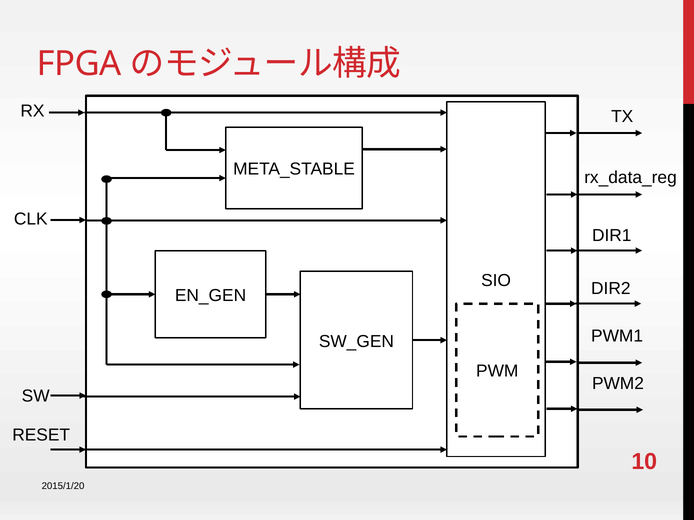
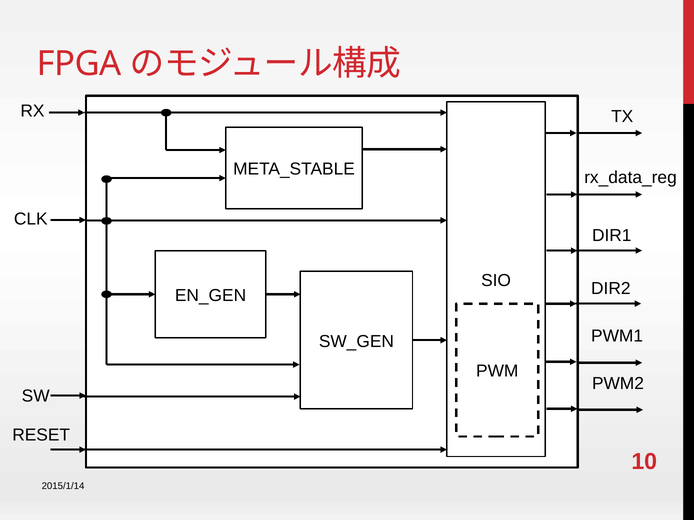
2015/1/20: 2015/1/20 -> 2015/1/14 (63, 486)
